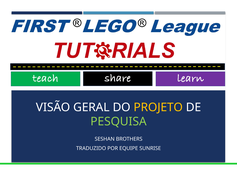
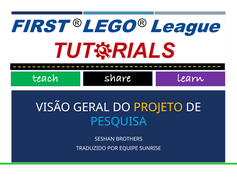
PESQUISA colour: light green -> light blue (119, 121)
